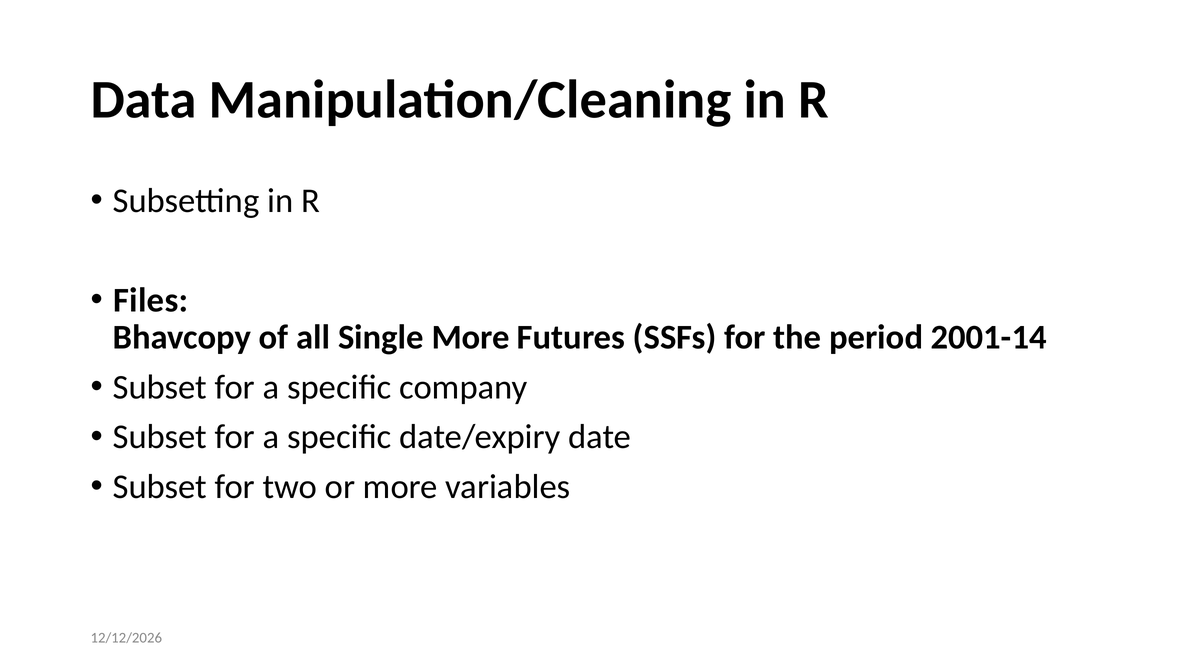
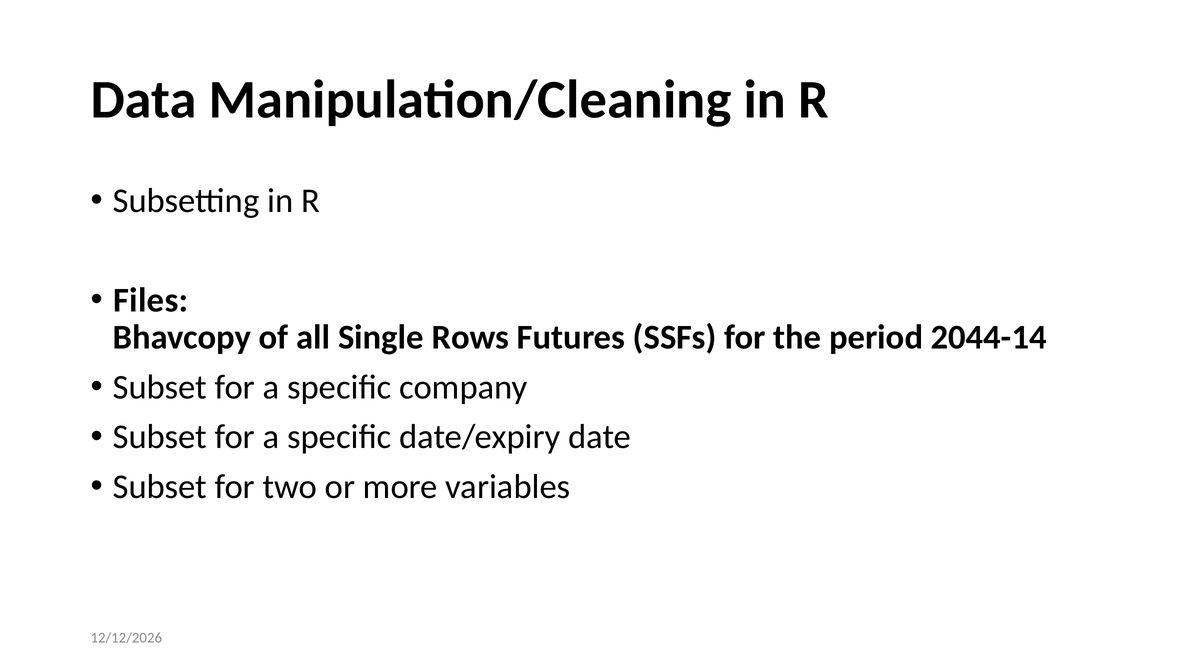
Single More: More -> Rows (470, 338)
2001-14: 2001-14 -> 2044-14 (989, 338)
